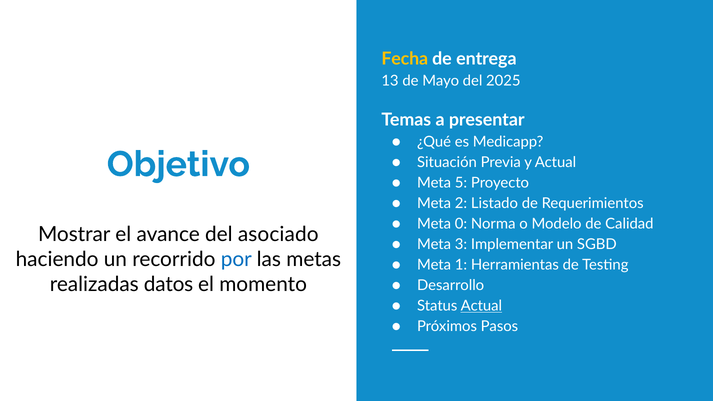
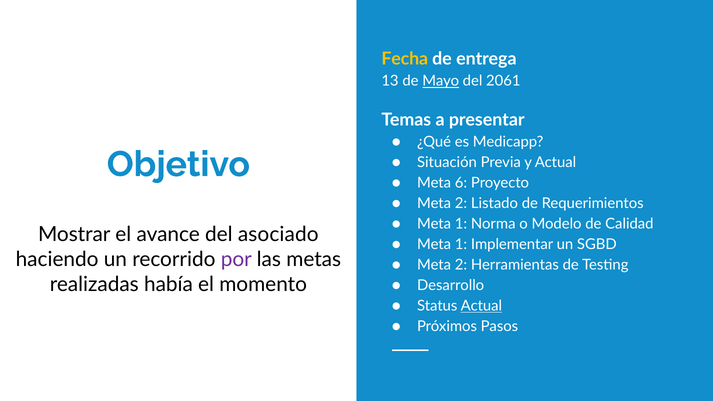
Mayo underline: none -> present (441, 81)
2025: 2025 -> 2061 (503, 81)
5: 5 -> 6 (461, 183)
0: 0 -> 1 (461, 224)
3: 3 -> 1 (461, 244)
por colour: blue -> purple (236, 259)
1: 1 -> 2 (461, 265)
datos: datos -> había (168, 284)
